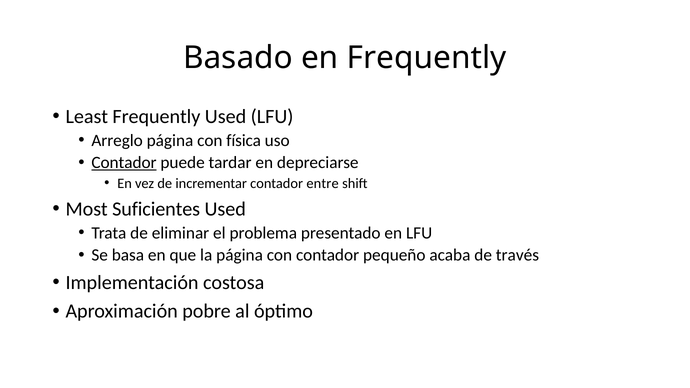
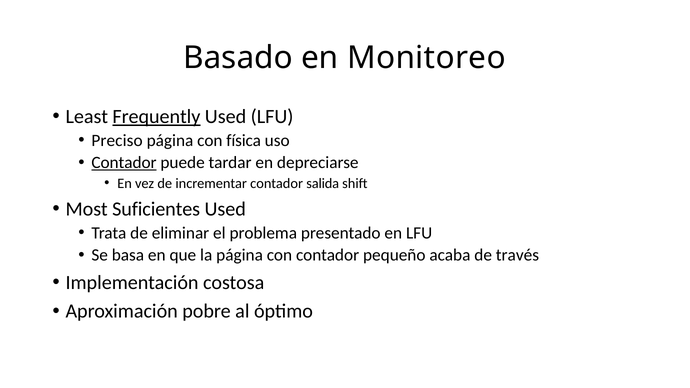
en Frequently: Frequently -> Monitoreo (426, 58)
Frequently underline: none -> present (156, 117)
Arreglo: Arreglo -> Preciso (117, 140)
entre: entre -> salida (323, 183)
